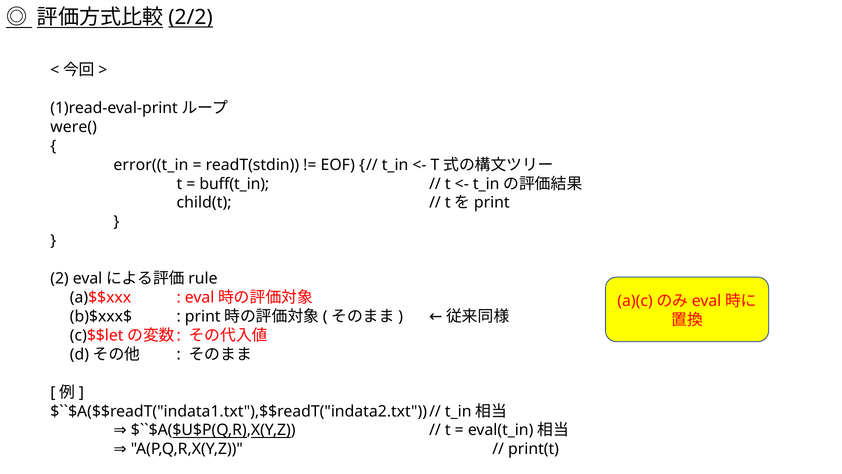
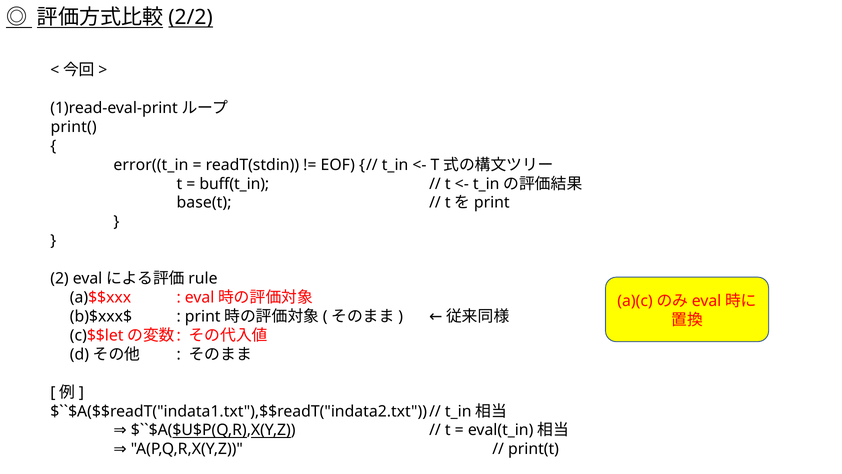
were(: were( -> print( (74, 127)
child(t: child(t -> base(t (204, 203)
